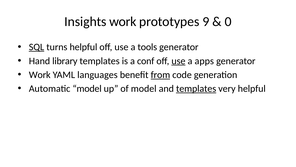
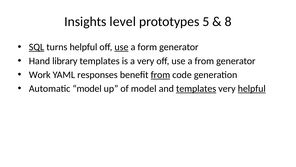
Insights work: work -> level (123, 21)
9: 9 -> 5 (206, 21)
0: 0 -> 8 (228, 21)
use underline: none -> present (121, 47)
tools: tools -> form (147, 47)
a conf: conf -> very (146, 61)
use underline: present -> none (178, 61)
a apps: apps -> from (204, 61)
languages: languages -> responses (97, 75)
helpful underline: none -> present (252, 88)
